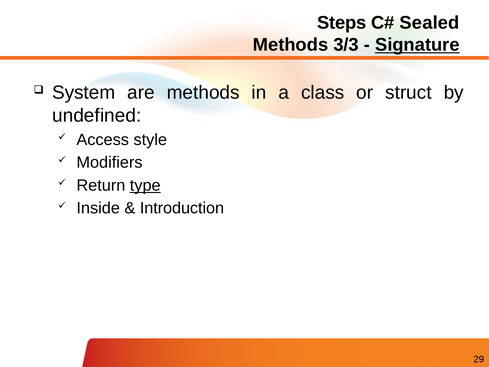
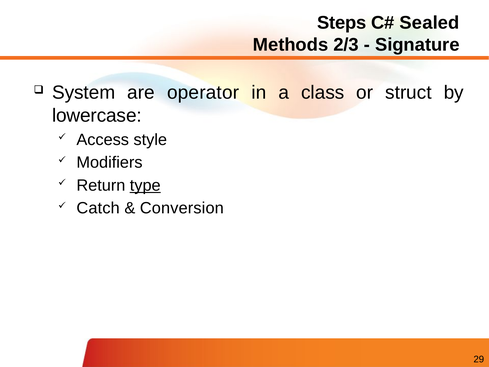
3/3: 3/3 -> 2/3 (346, 45)
Signature underline: present -> none (417, 45)
are methods: methods -> operator (203, 93)
undefined: undefined -> lowercase (97, 115)
Inside: Inside -> Catch (98, 208)
Introduction: Introduction -> Conversion (182, 208)
